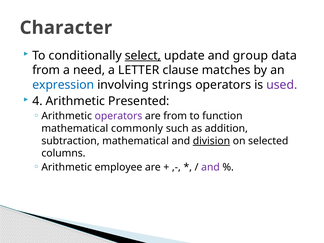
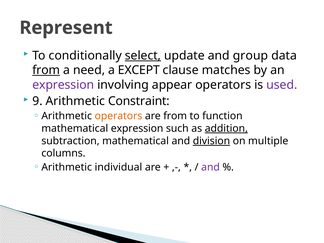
Character: Character -> Represent (66, 28)
from underline: none -> present (46, 70)
LETTER: LETTER -> EXCEPT (139, 70)
expression colour: blue -> purple (63, 85)
strings: strings -> appear (172, 85)
4: 4 -> 9 (37, 101)
Presented: Presented -> Constraint (139, 101)
operators colour: purple -> orange (118, 116)
mathematical commonly: commonly -> expression (137, 128)
addition underline: none -> present (226, 128)
selected: selected -> multiple (268, 141)
employee: employee -> individual (118, 167)
